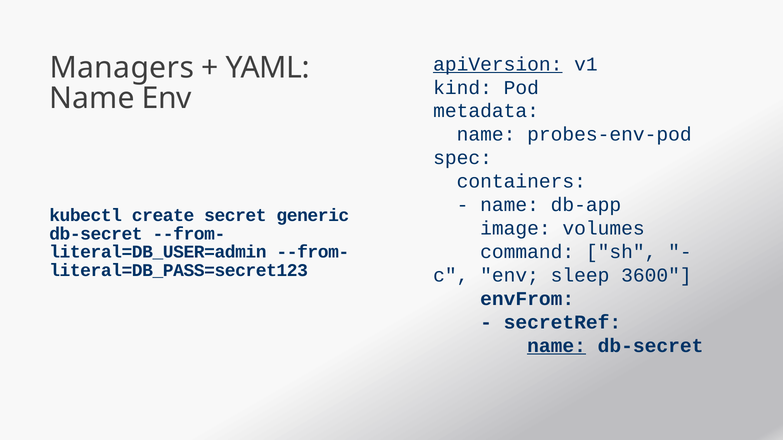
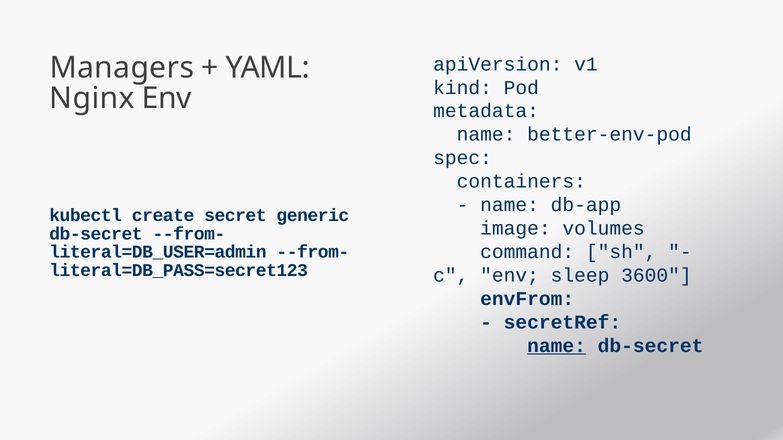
apiVersion underline: present -> none (498, 64)
Name: Name -> Nginx (92, 99)
probes-env-pod: probes-env-pod -> better-env-pod (609, 135)
